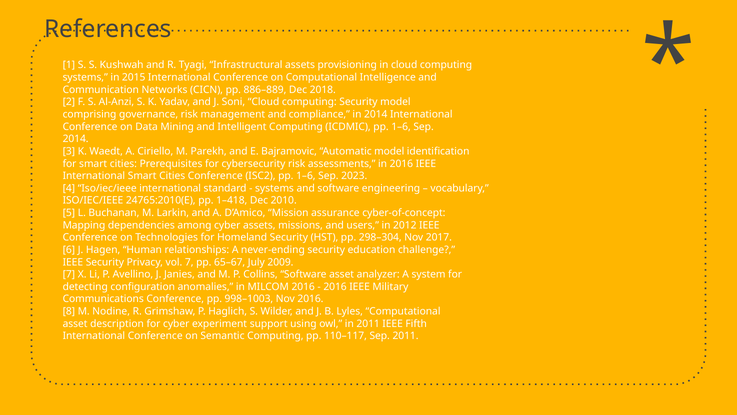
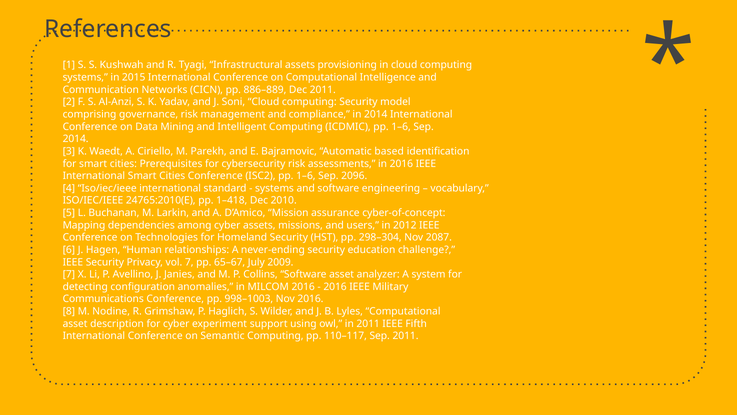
Dec 2018: 2018 -> 2011 (323, 90)
Automatic model: model -> based (389, 151)
2023: 2023 -> 2096 (354, 176)
2017: 2017 -> 2087 (439, 237)
